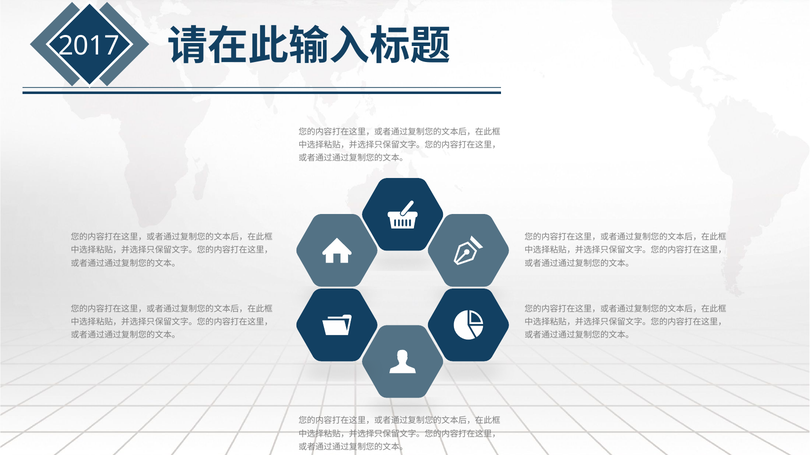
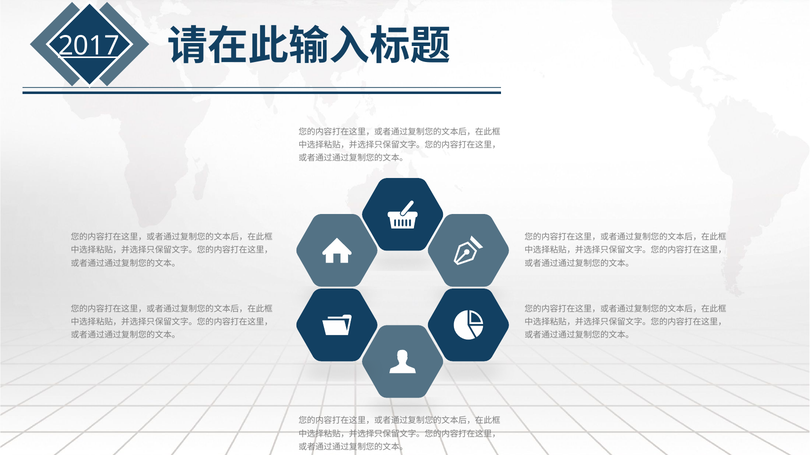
2017 underline: none -> present (89, 46)
